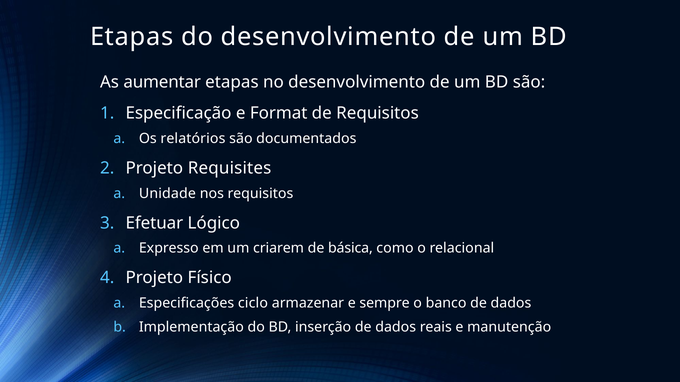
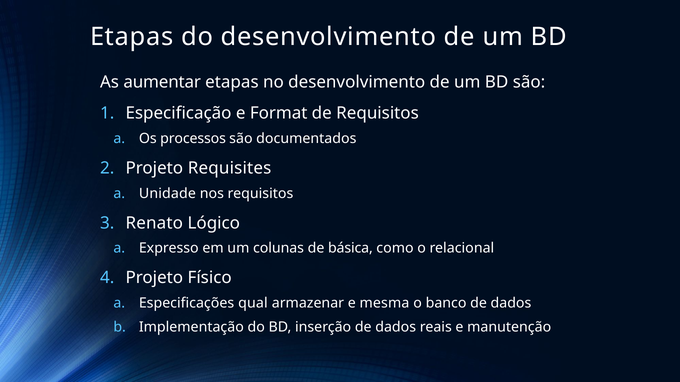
relatórios: relatórios -> processos (193, 139)
Efetuar: Efetuar -> Renato (154, 223)
criarem: criarem -> colunas (279, 249)
ciclo: ciclo -> qual (253, 304)
sempre: sempre -> mesma (384, 304)
